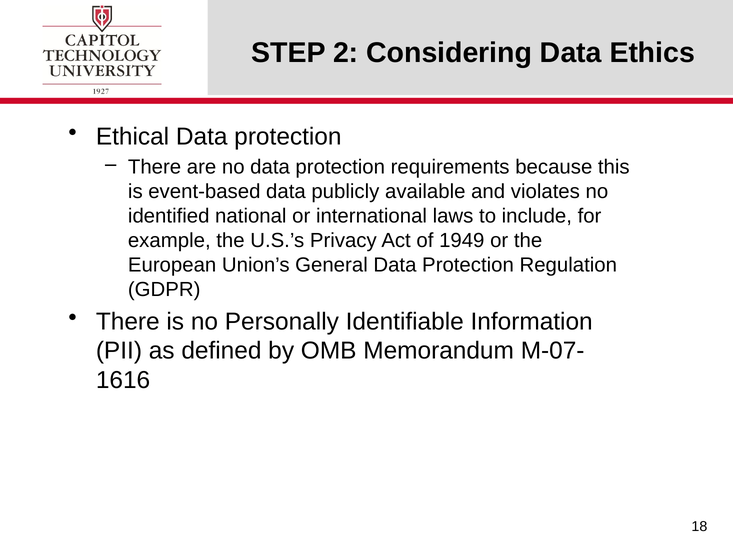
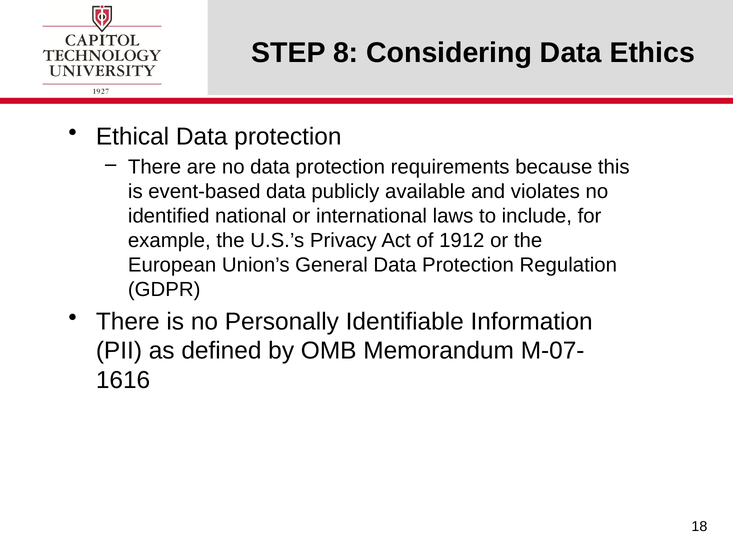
2: 2 -> 8 (346, 53)
1949: 1949 -> 1912 (462, 240)
